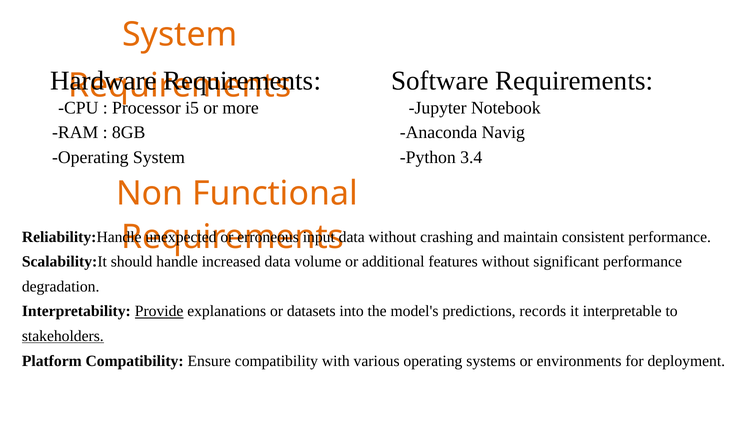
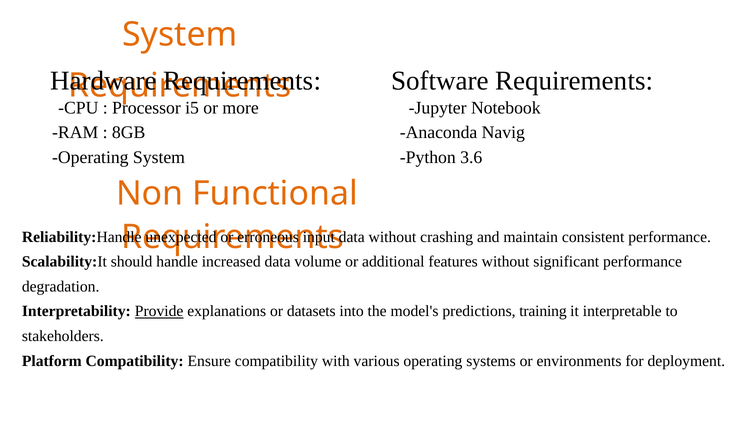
3.4: 3.4 -> 3.6 (471, 157)
records: records -> training (543, 311)
stakeholders underline: present -> none (63, 336)
